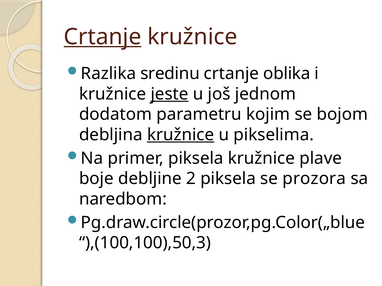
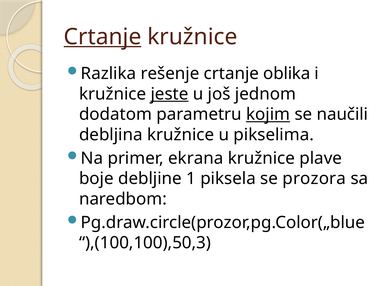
sredinu: sredinu -> rešenje (170, 74)
kojim underline: none -> present (268, 115)
bojom: bojom -> naučili (342, 115)
kružnice underline: present -> none (181, 135)
primer piksela: piksela -> ekrana (196, 159)
2: 2 -> 1 (191, 179)
